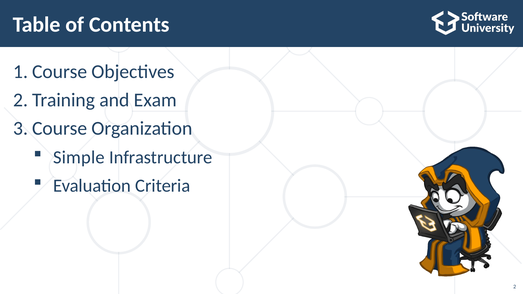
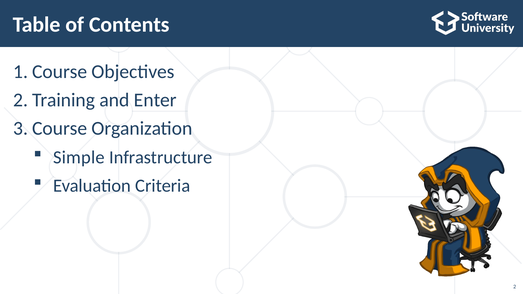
Exam: Exam -> Enter (155, 100)
